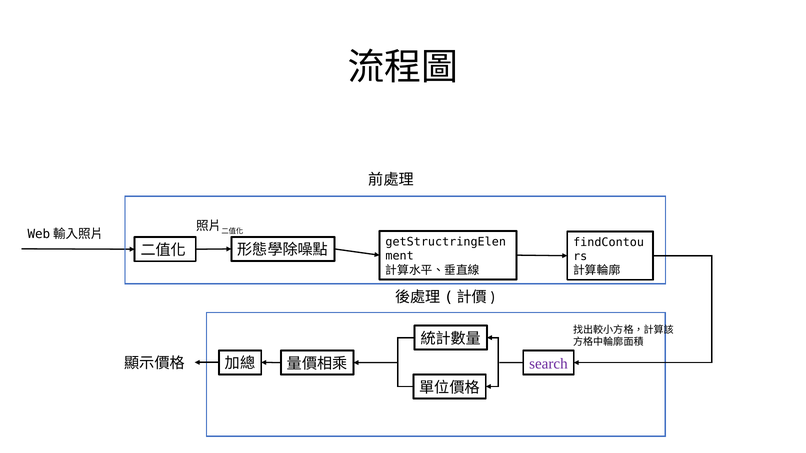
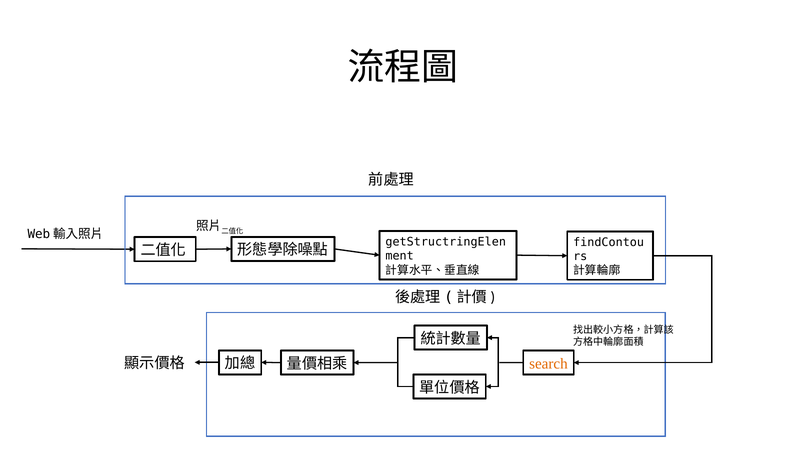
search colour: purple -> orange (548, 364)
